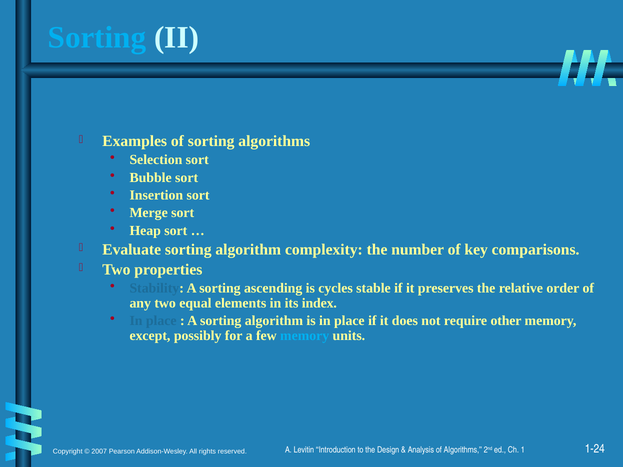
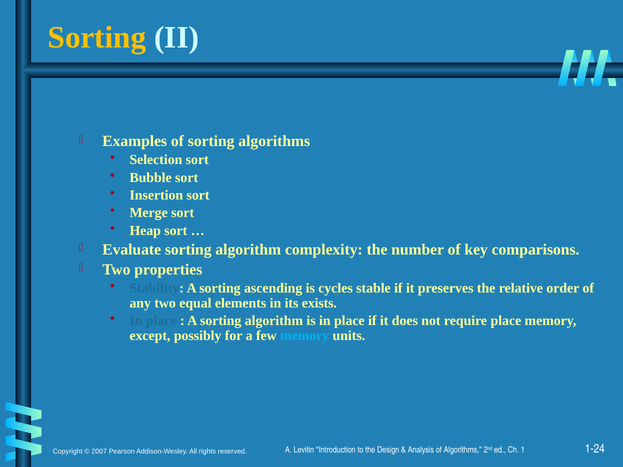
Sorting colour: light blue -> yellow (97, 37)
index: index -> exists (319, 303)
require other: other -> place (506, 321)
